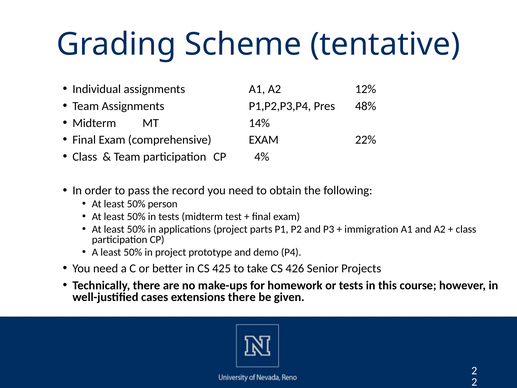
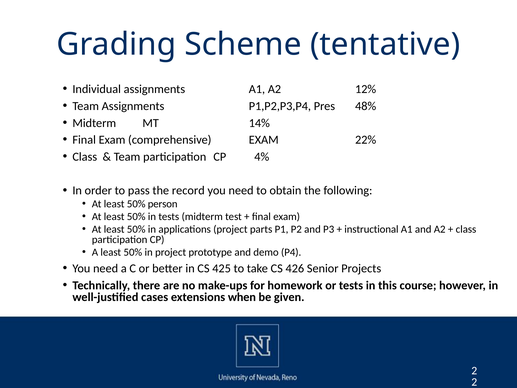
immigration: immigration -> instructional (371, 229)
extensions there: there -> when (242, 297)
